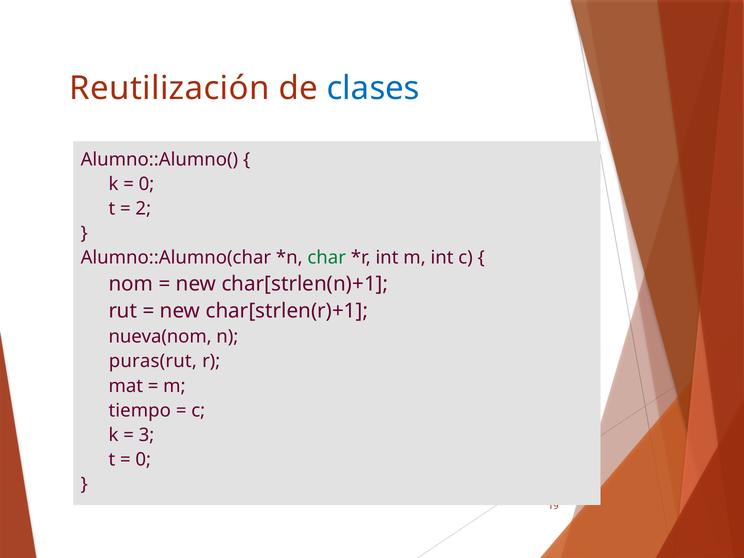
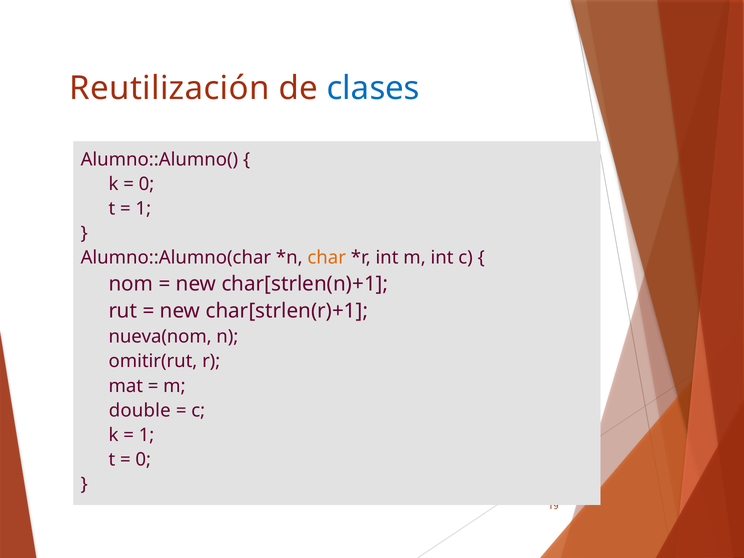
2: 2 -> 1 (143, 209)
char colour: green -> orange (327, 258)
puras(rut: puras(rut -> omitir(rut (153, 361)
tiempo: tiempo -> double (140, 410)
3: 3 -> 1 (147, 435)
